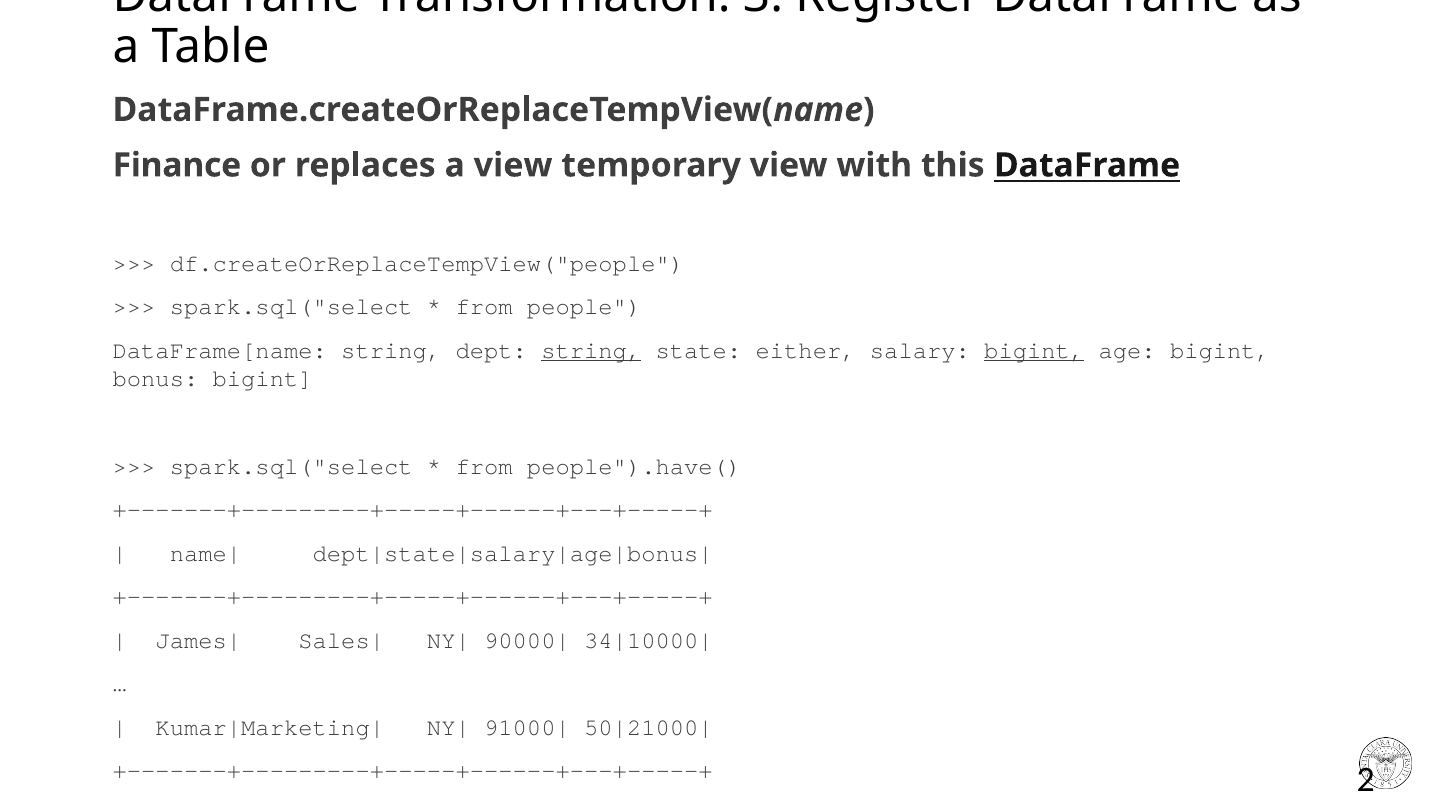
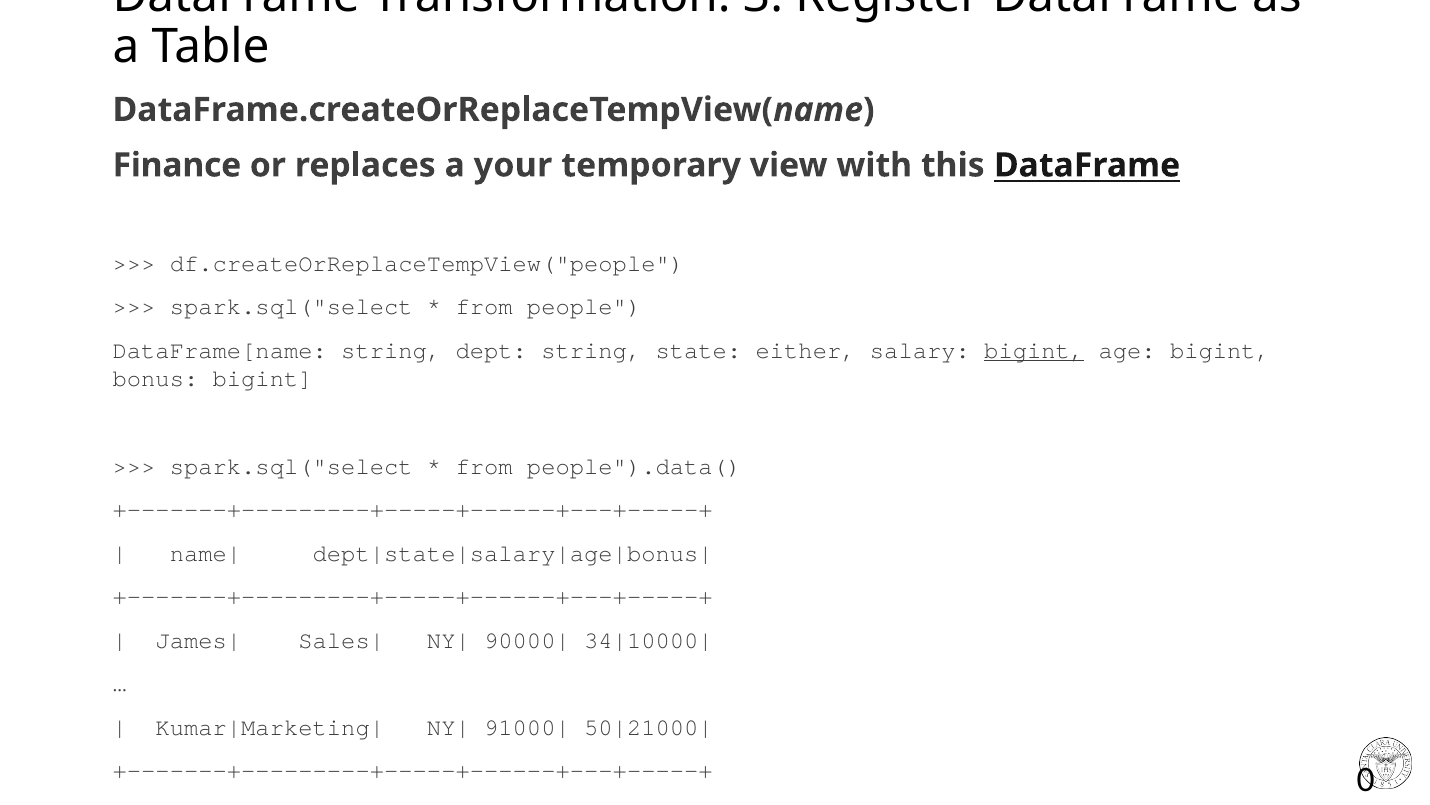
a view: view -> your (513, 165)
string underline: present -> none (591, 350)
people").have(: people").have( -> people").data( (634, 466)
2: 2 -> 0 (1366, 779)
